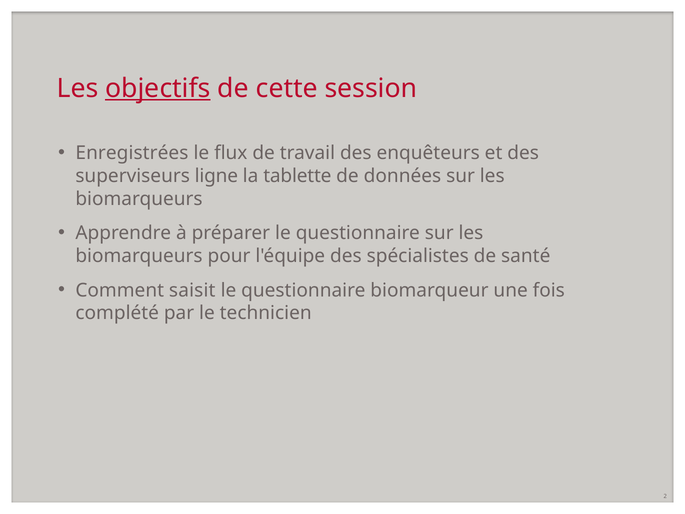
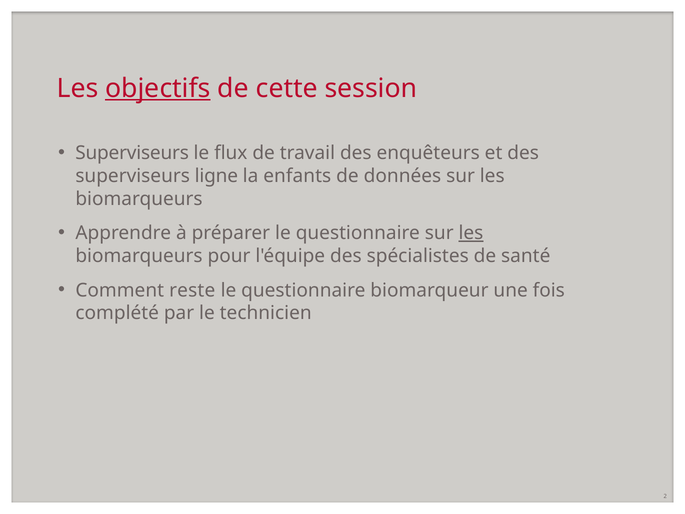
Enregistrées: Enregistrées -> Superviseurs (132, 153)
tablette: tablette -> enfants (297, 176)
les underline: none -> present (471, 233)
saisit: saisit -> reste (192, 290)
